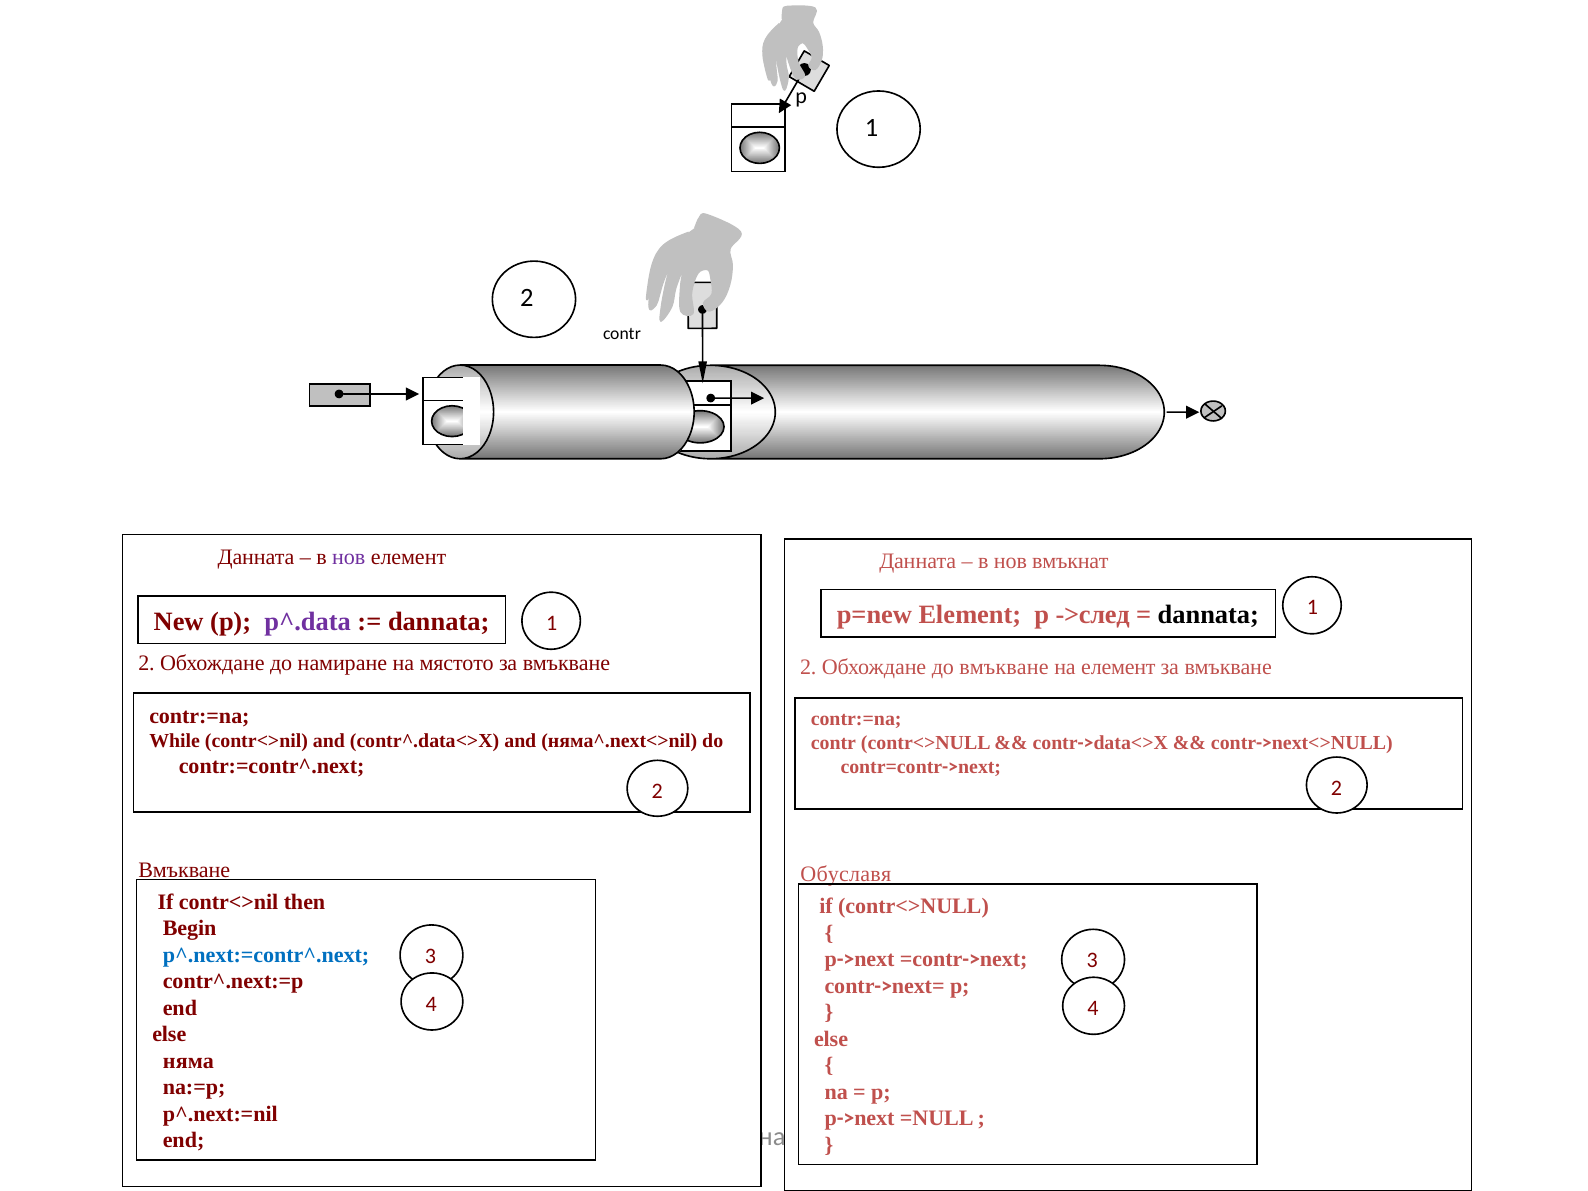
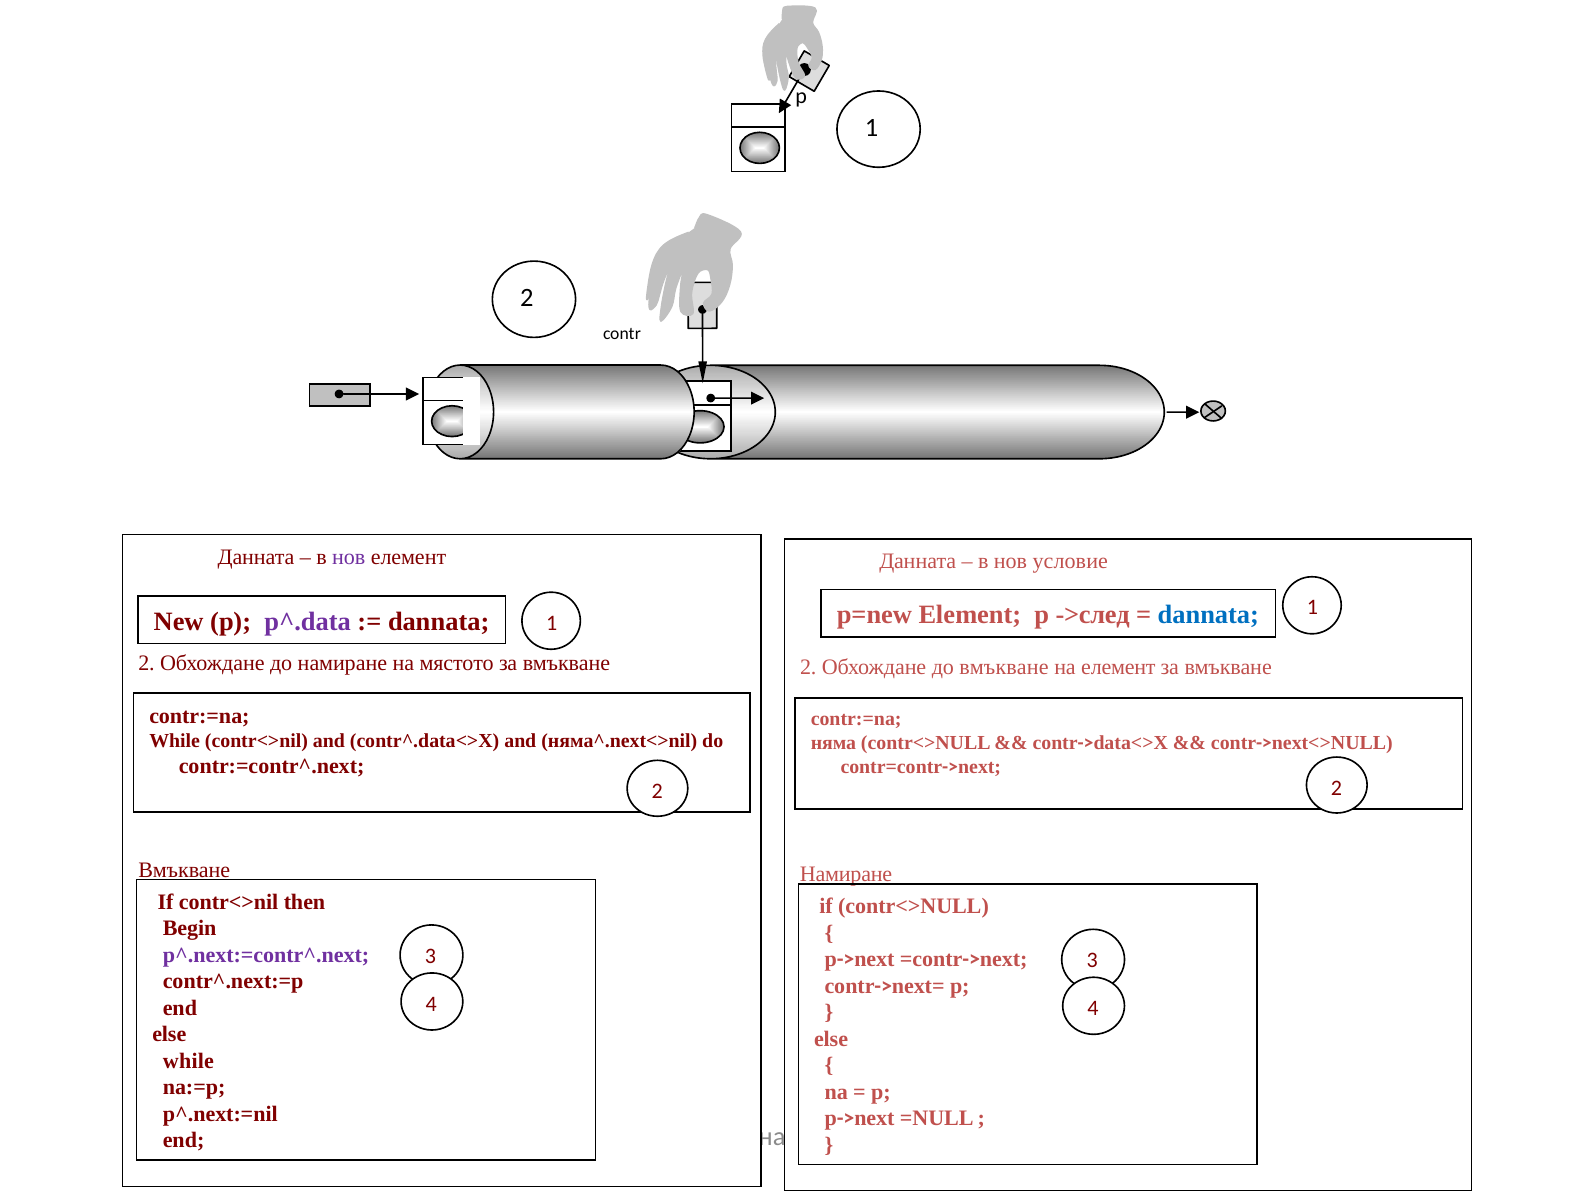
вмъкнат: вмъкнат -> условие (1070, 562)
dannata colour: black -> blue (1208, 615)
contr: contr -> няма (834, 743)
Обуславя: Обуславя -> Намиране (846, 874)
p^.next:=contr^.next colour: blue -> purple (266, 955)
няма: няма -> while (188, 1061)
